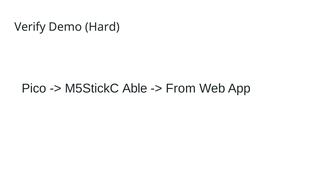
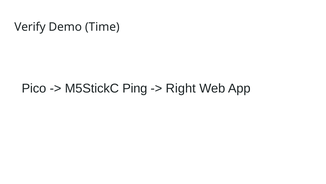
Hard: Hard -> Time (102, 27)
Able: Able -> Ping (135, 88)
From: From -> Right (181, 88)
